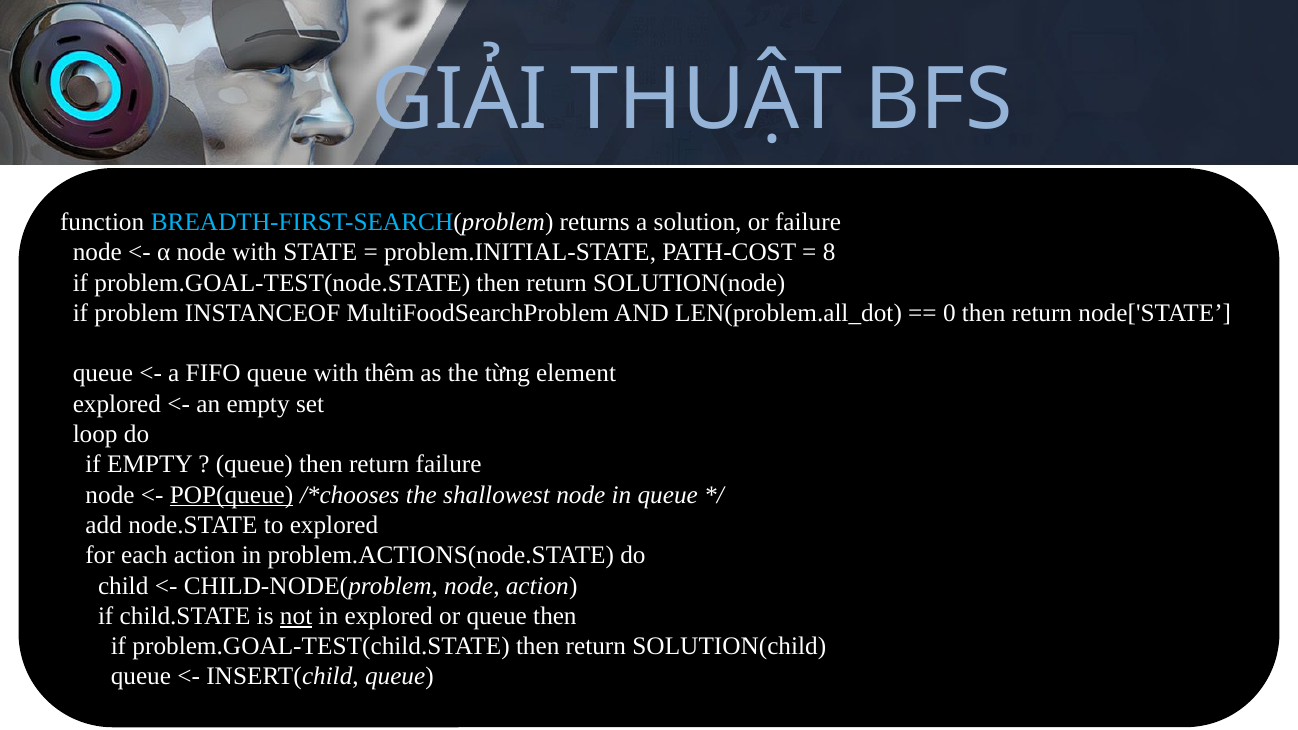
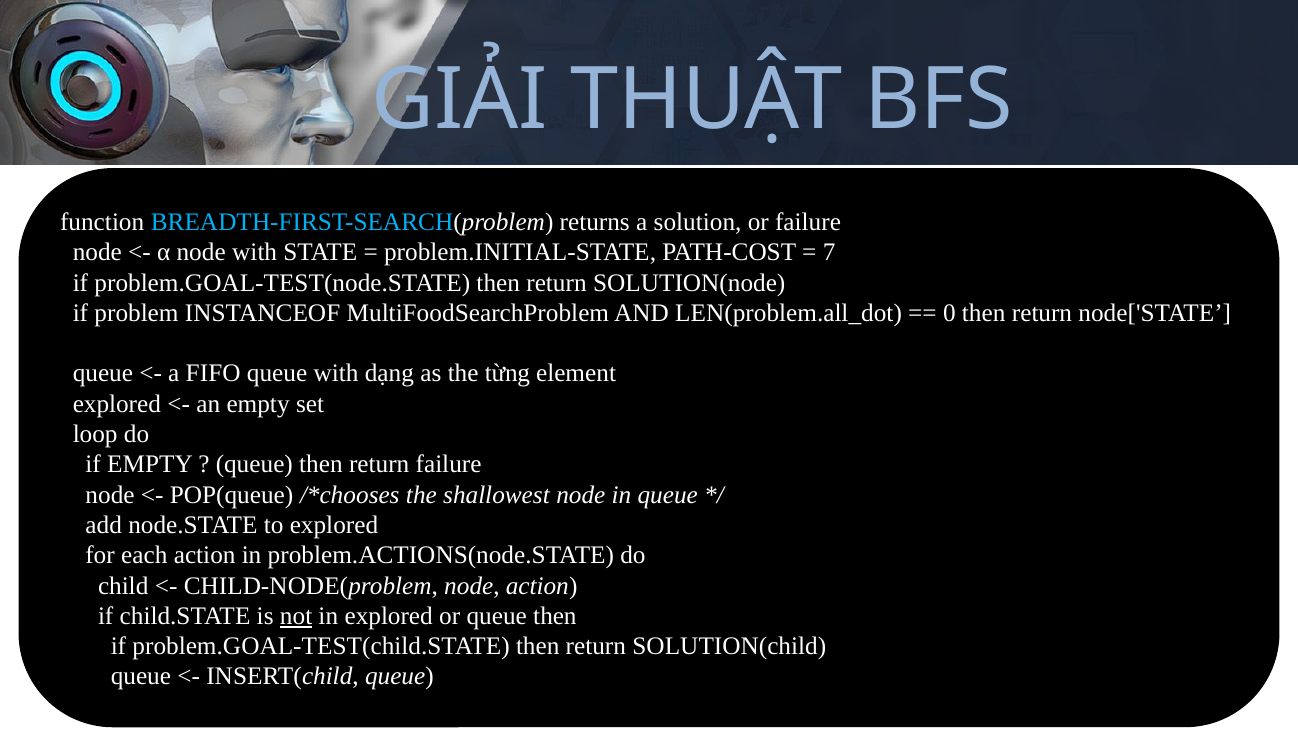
8: 8 -> 7 (829, 252)
thêm: thêm -> dạng (389, 374)
POP(queue underline: present -> none (232, 495)
